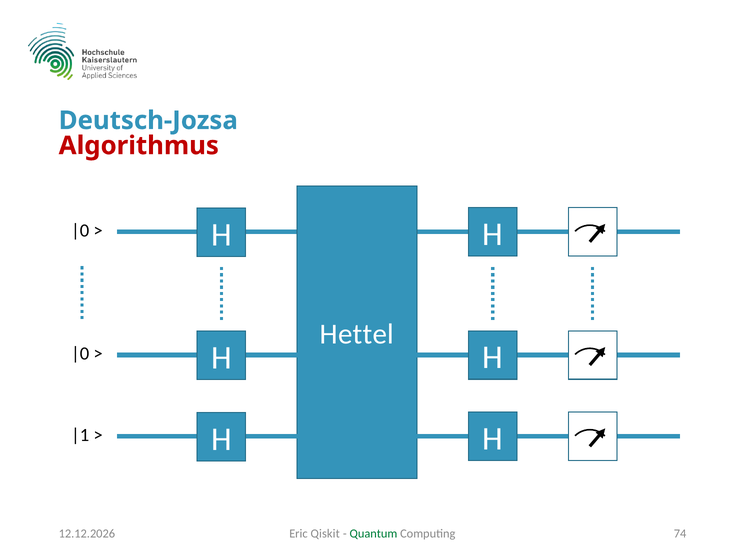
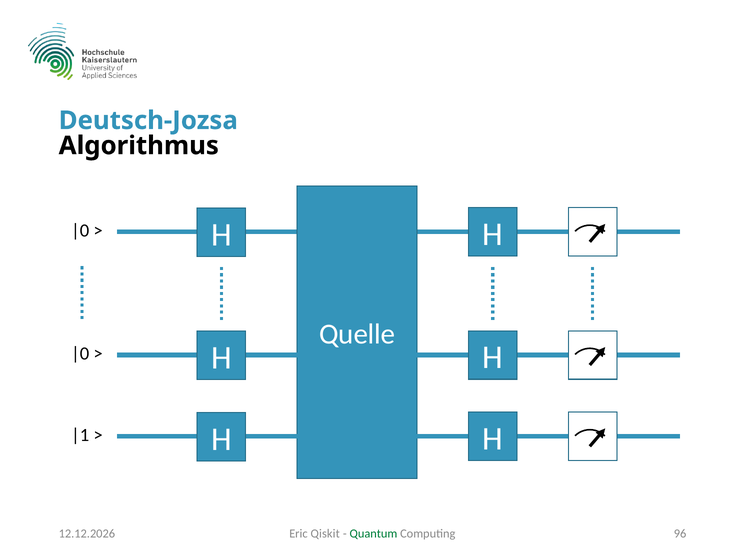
Algorithmus colour: red -> black (139, 146)
Hettel: Hettel -> Quelle (357, 334)
74: 74 -> 96 (680, 533)
